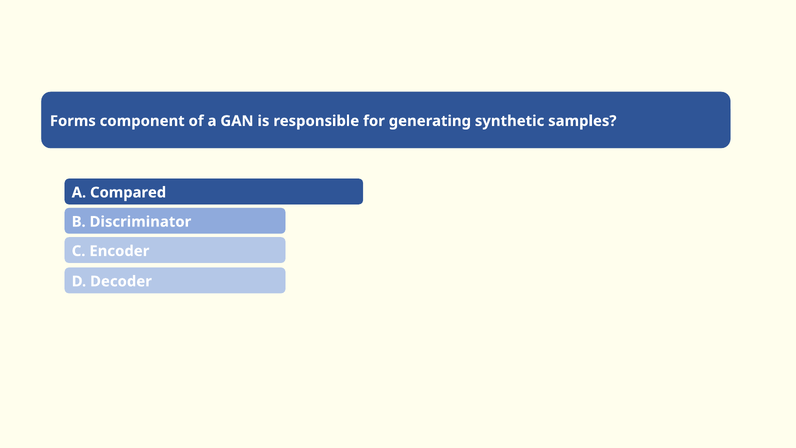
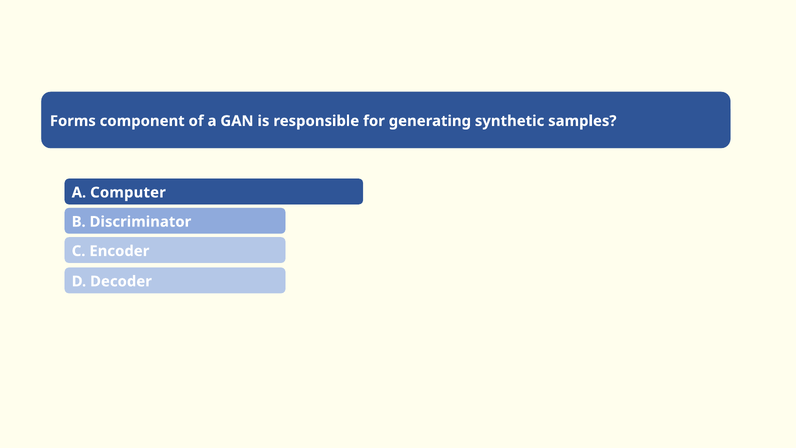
Compared: Compared -> Computer (128, 192)
